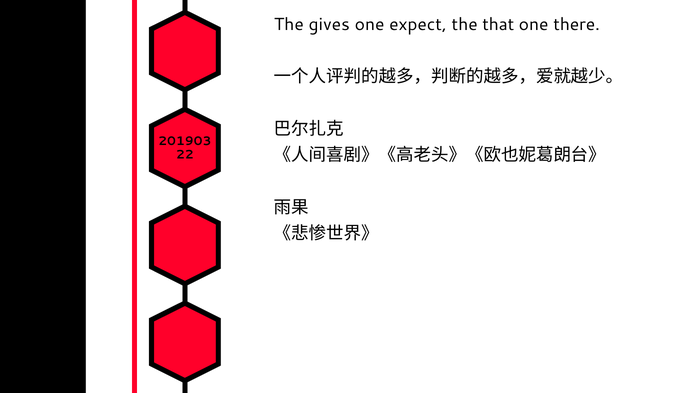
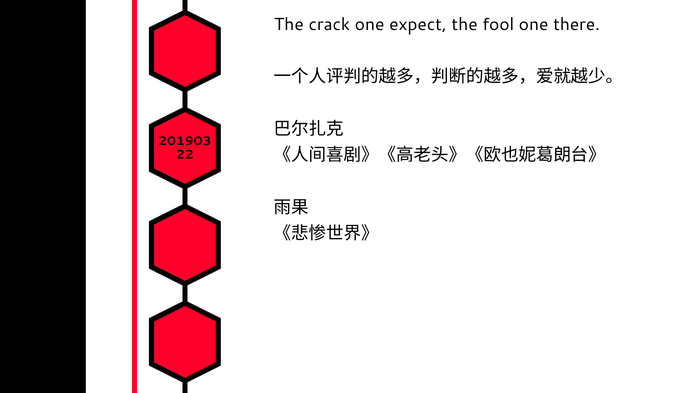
gives: gives -> crack (329, 24)
that: that -> fool (498, 24)
